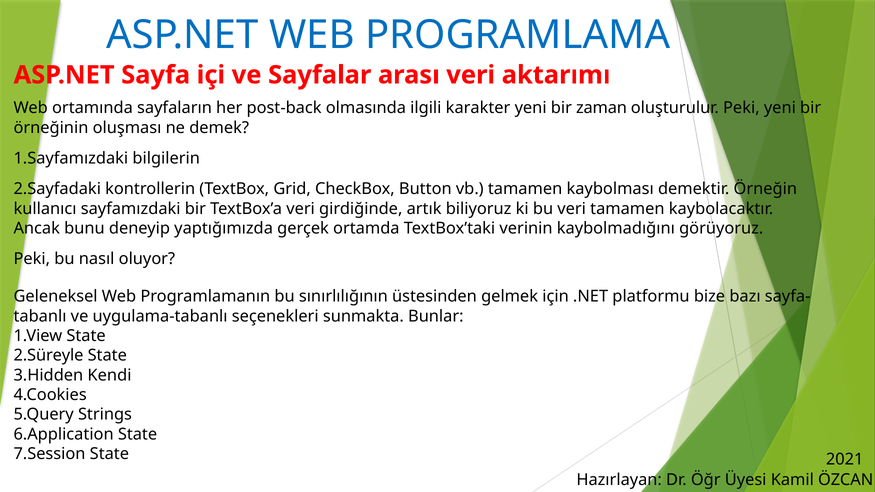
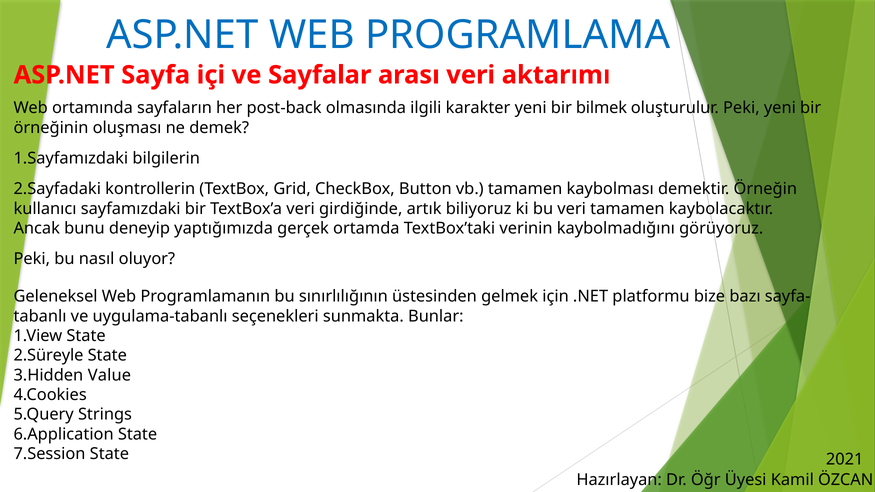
zaman: zaman -> bilmek (601, 108)
Kendi: Kendi -> Value (109, 375)
